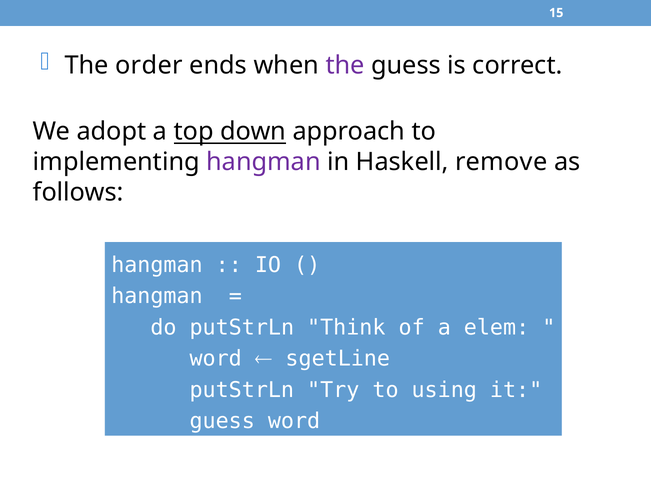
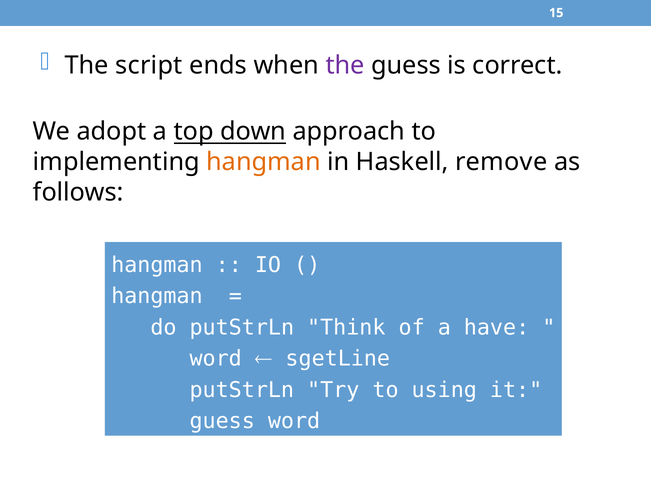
order: order -> script (149, 65)
hangman colour: purple -> orange (264, 162)
elem: elem -> have (497, 328)
